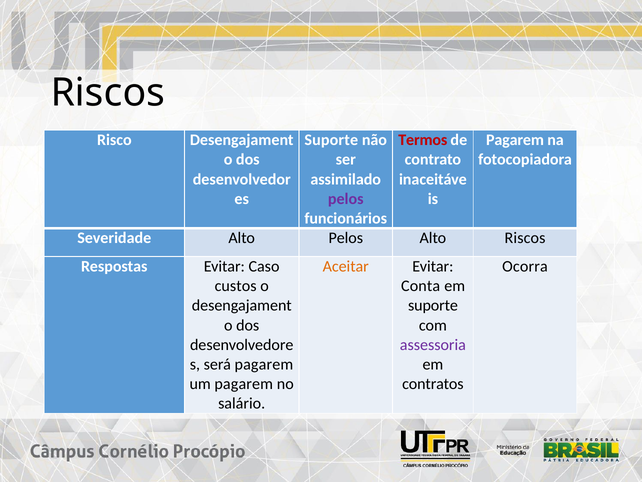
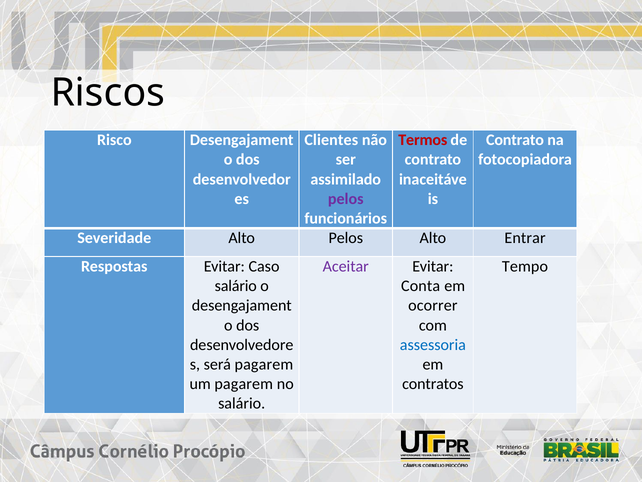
Suporte: Suporte -> Clientes (331, 140)
Pagarem: Pagarem -> Contrato (515, 140)
Alto Riscos: Riscos -> Entrar (525, 238)
Aceitar colour: orange -> purple (346, 266)
Ocorra: Ocorra -> Tempo (525, 266)
custos: custos -> salário (236, 286)
suporte: suporte -> ocorrer (433, 305)
assessoria colour: purple -> blue (433, 344)
